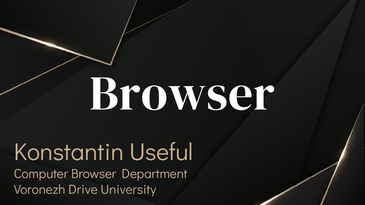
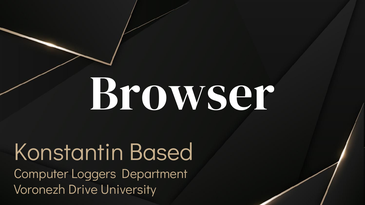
Useful: Useful -> Based (161, 152)
Computer Browser: Browser -> Loggers (94, 174)
